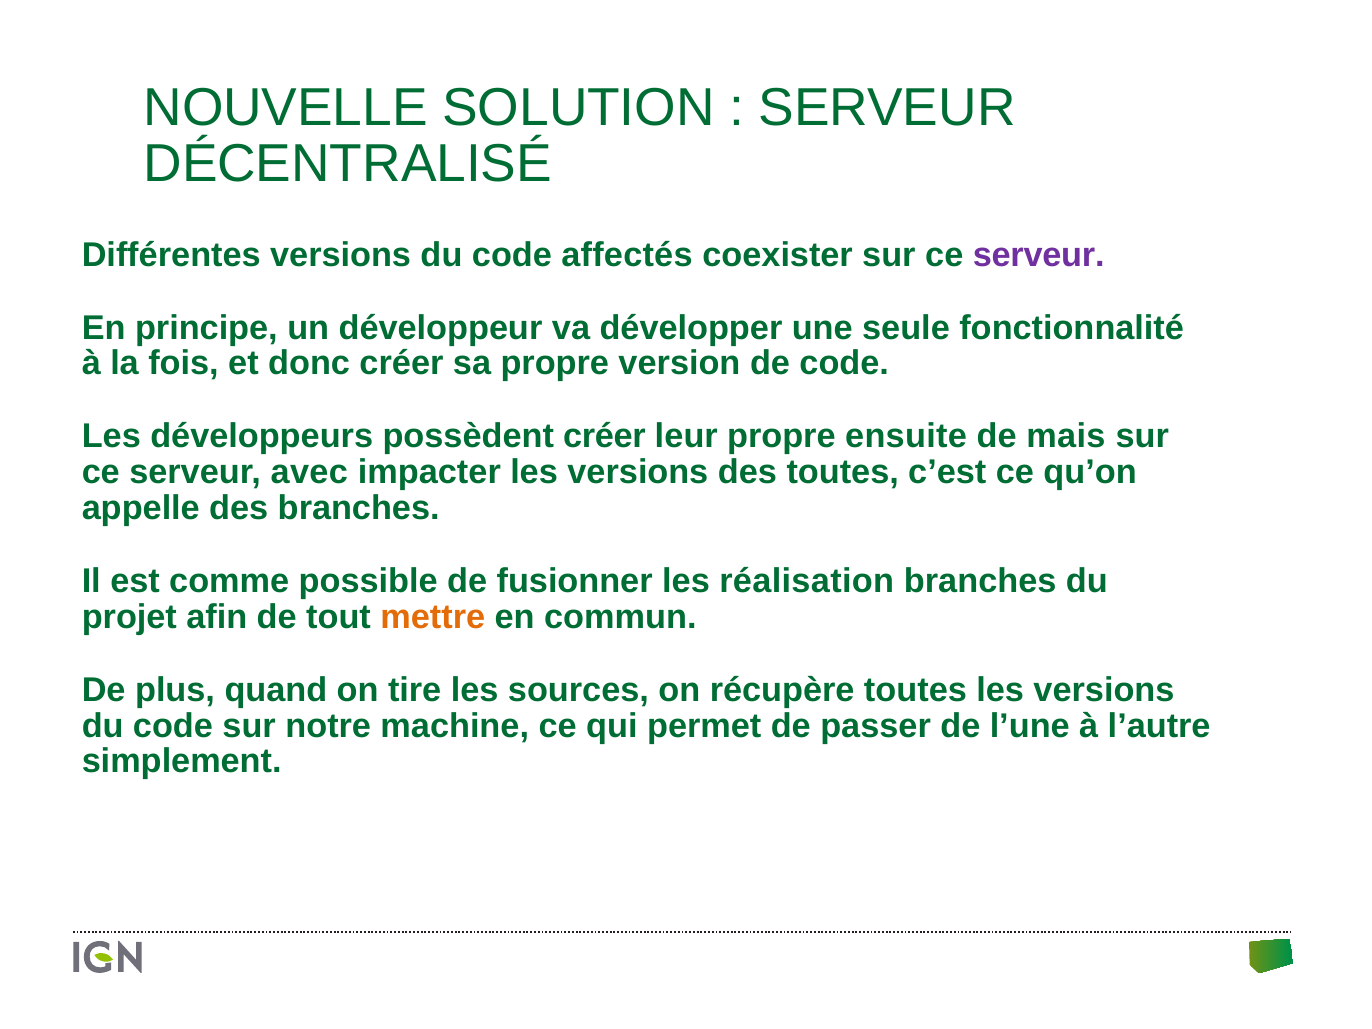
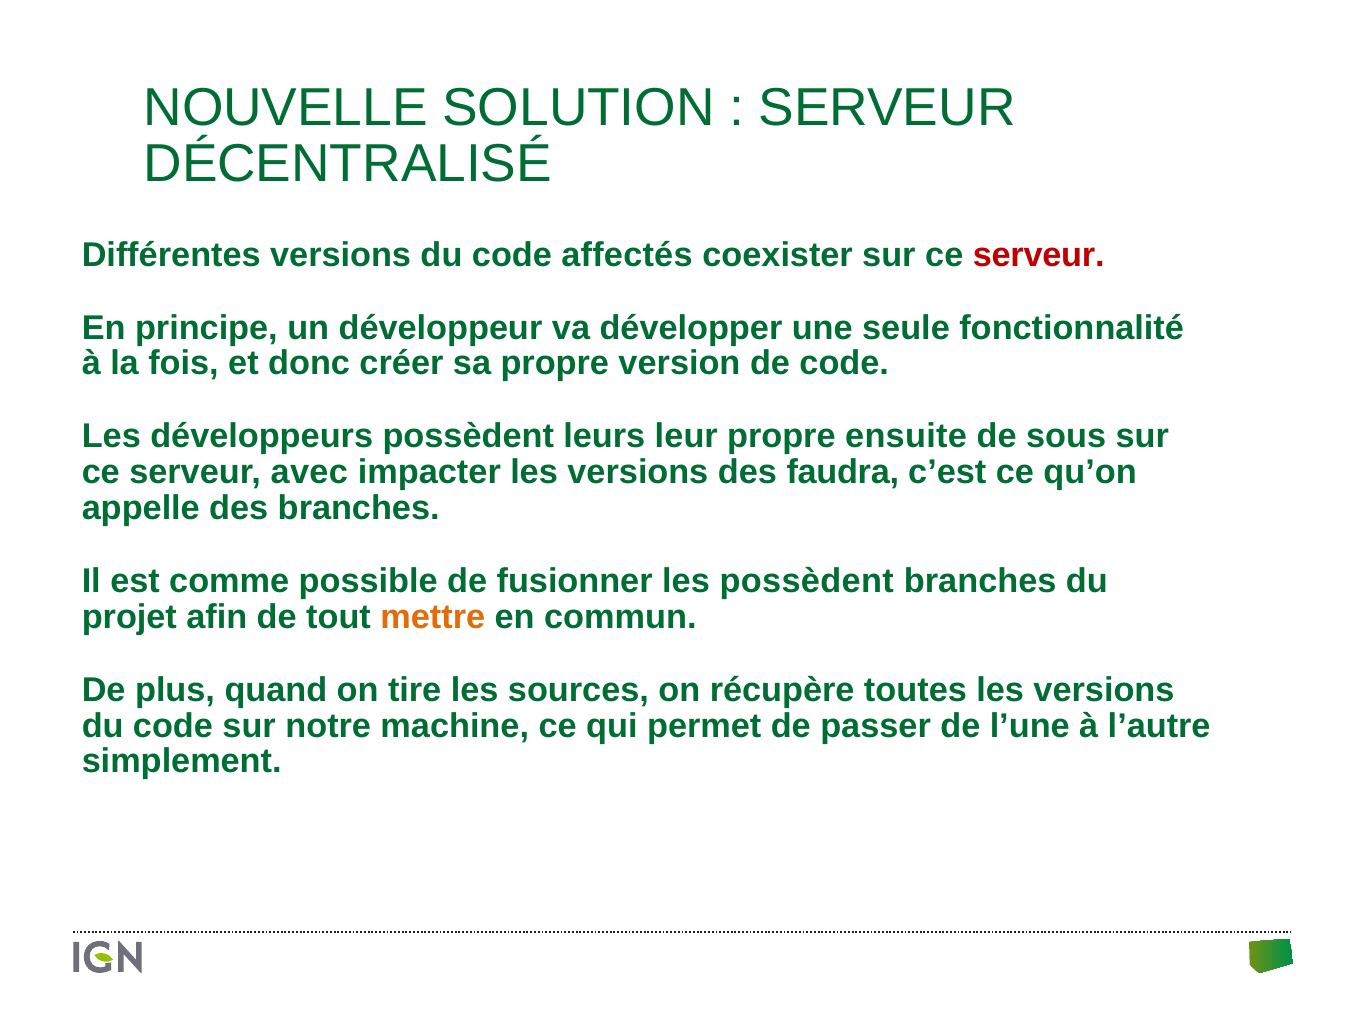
serveur colour: purple -> red (1039, 255)
possèdent créer: créer -> leurs (604, 437)
mais: mais -> sous (1066, 437)
des toutes: toutes -> faudra (843, 472)
les réalisation: réalisation -> possèdent (807, 581)
